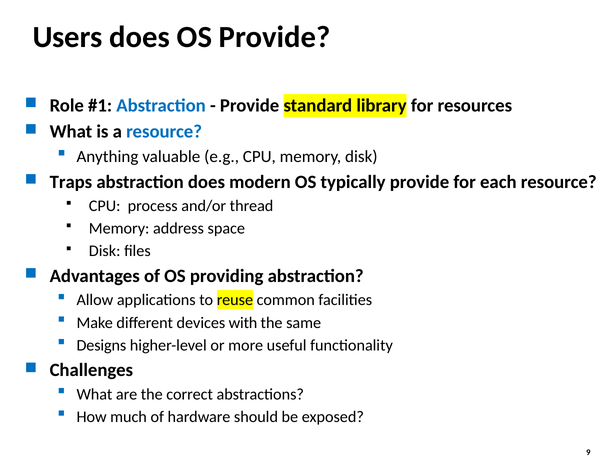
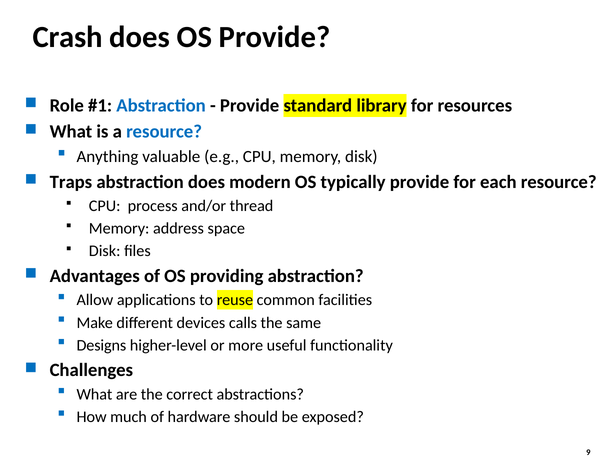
Users: Users -> Crash (68, 37)
with: with -> calls (243, 323)
